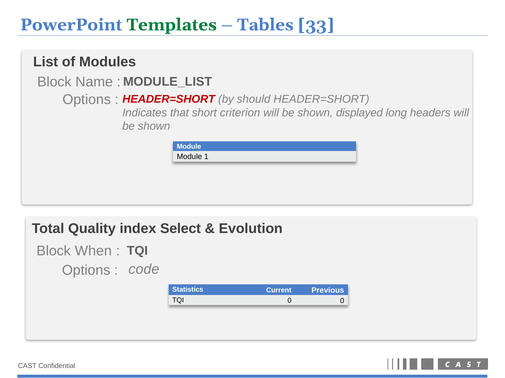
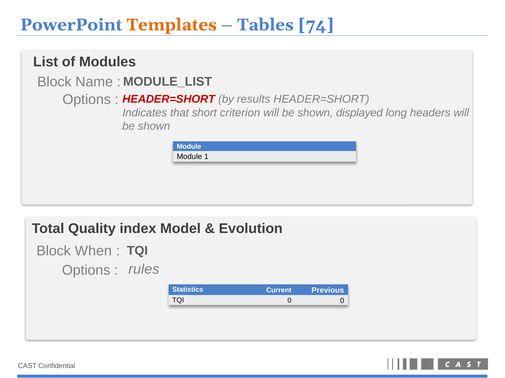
Templates colour: green -> orange (172, 25)
33: 33 -> 74 (316, 25)
should: should -> results (254, 99)
Select: Select -> Model (180, 229)
code: code -> rules (144, 270)
